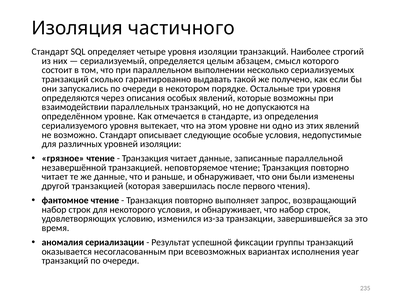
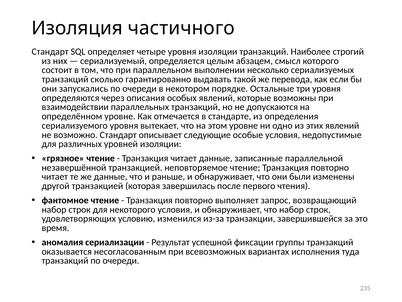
получено: получено -> перевода (292, 79)
year: year -> туда (350, 251)
